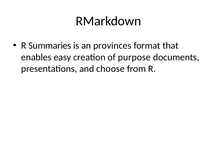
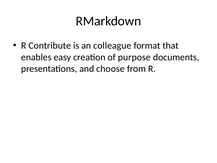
Summaries: Summaries -> Contribute (50, 46)
provinces: provinces -> colleague (112, 46)
